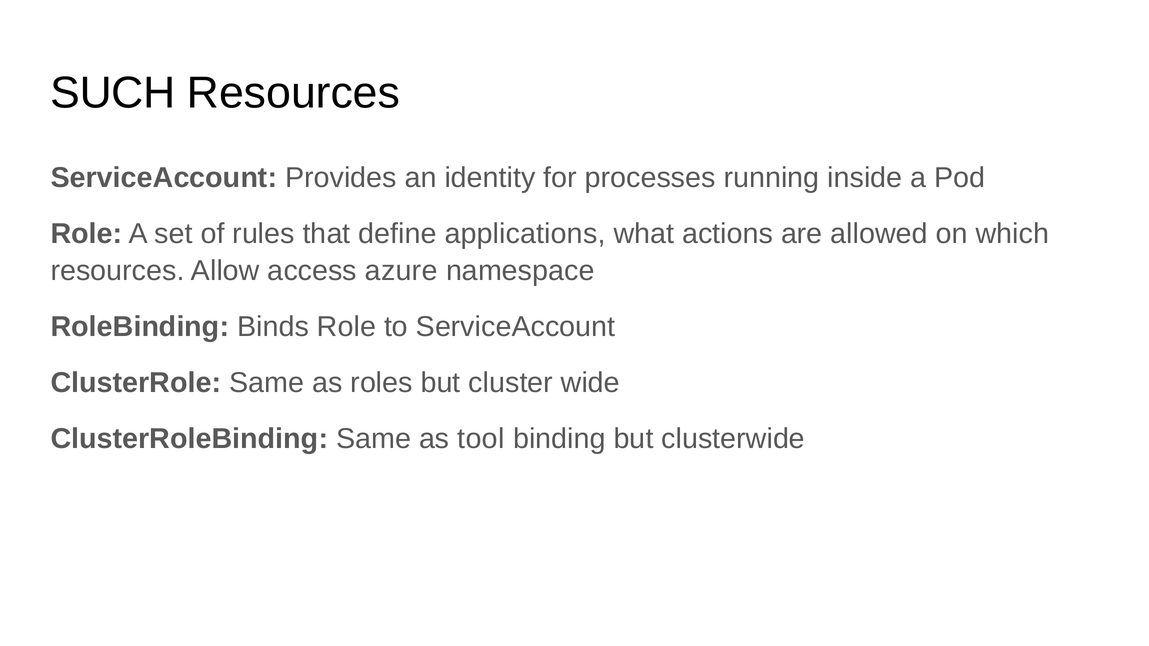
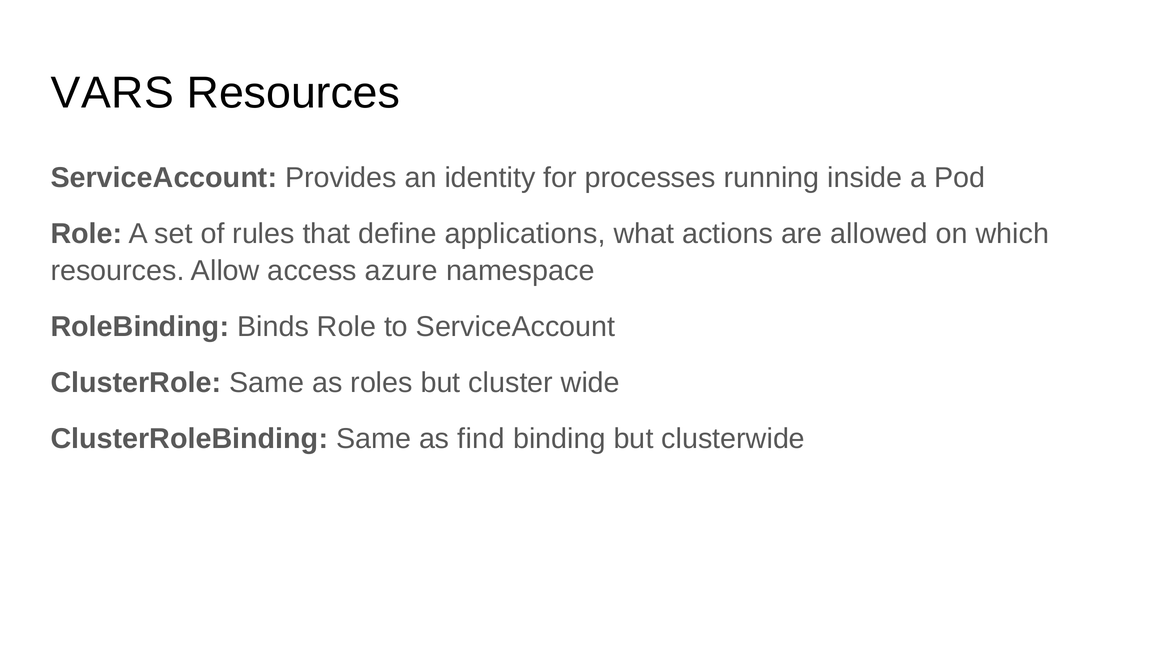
SUCH: SUCH -> VARS (112, 93)
tool: tool -> find (481, 439)
